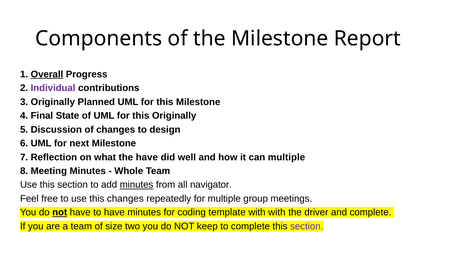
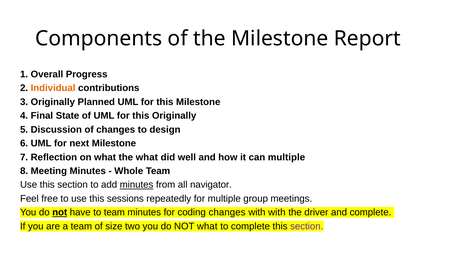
Overall underline: present -> none (47, 74)
Individual colour: purple -> orange (53, 88)
the have: have -> what (147, 157)
this changes: changes -> sessions (125, 198)
to have: have -> team (114, 212)
coding template: template -> changes (227, 212)
NOT keep: keep -> what (207, 226)
